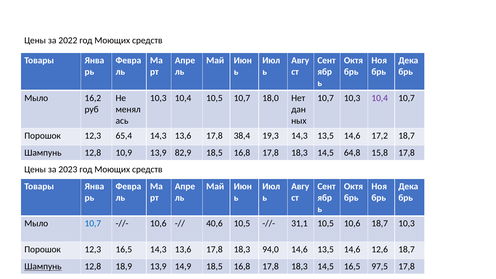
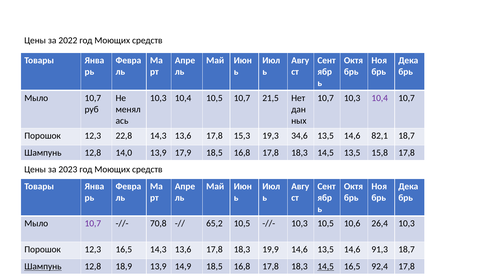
16,2: 16,2 -> 10,7 (93, 98)
18,0: 18,0 -> 21,5 (271, 98)
65,4: 65,4 -> 22,8 (124, 136)
38,4: 38,4 -> 15,3 (242, 136)
19,3 14,3: 14,3 -> 34,6 (299, 136)
17,2: 17,2 -> 82,1 (380, 136)
10,9: 10,9 -> 14,0 (124, 153)
82,9: 82,9 -> 17,9 (183, 153)
14,5 64,8: 64,8 -> 13,5 (352, 153)
10,7 colour: blue -> purple (93, 224)
10,6: 10,6 -> 70,8 (158, 224)
40,6: 40,6 -> 65,2 (214, 224)
31,1: 31,1 -> 10,3 (299, 224)
10,6 18,7: 18,7 -> 26,4 (380, 224)
94,0: 94,0 -> 19,9 (271, 250)
12,6: 12,6 -> 91,3 (380, 250)
14,5 underline: none -> present (326, 267)
97,5: 97,5 -> 92,4 (380, 267)
